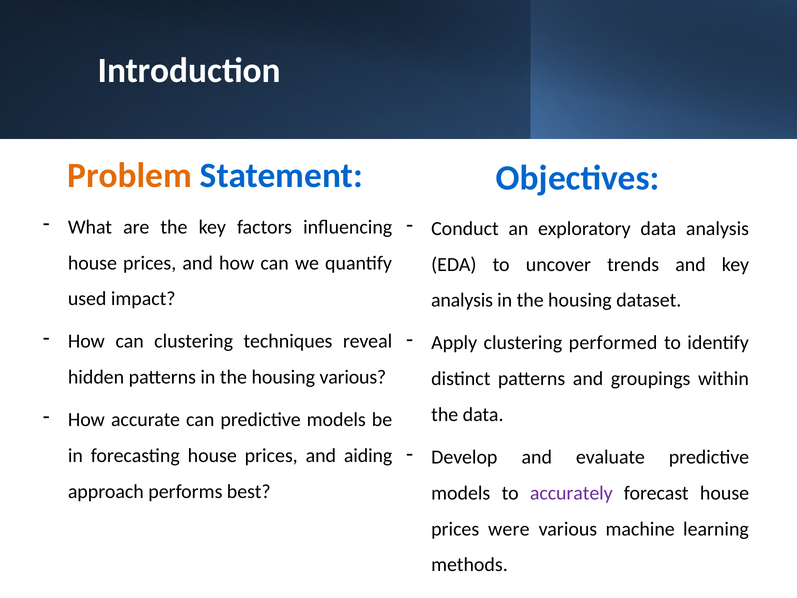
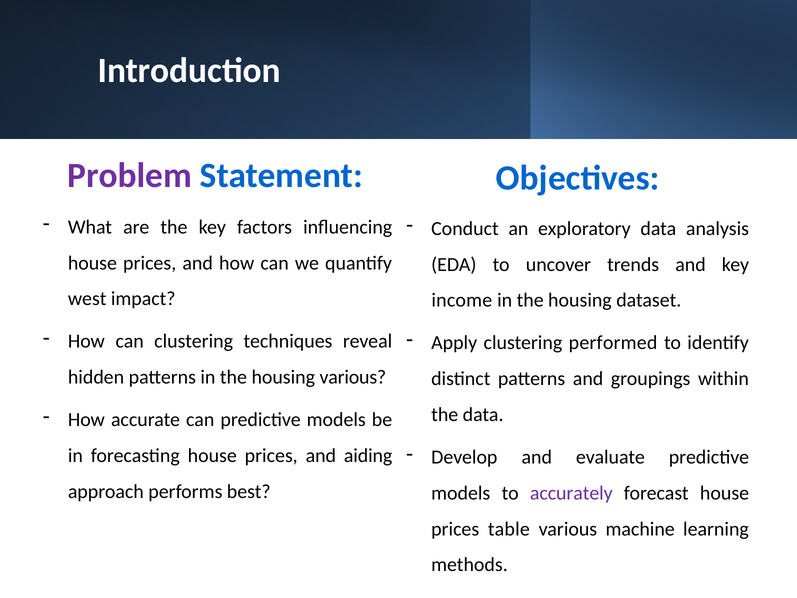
Problem colour: orange -> purple (130, 176)
used: used -> west (87, 299)
analysis: analysis -> income (462, 300)
were: were -> table (509, 529)
